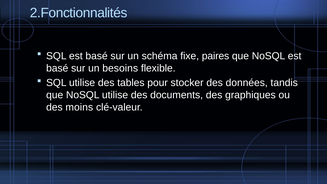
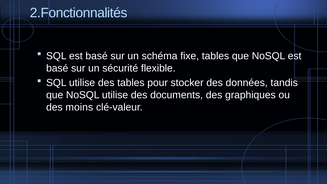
fixe paires: paires -> tables (215, 56)
besoins: besoins -> sécurité (120, 68)
